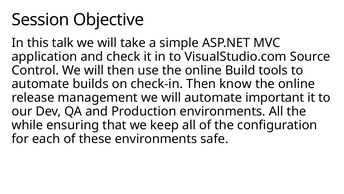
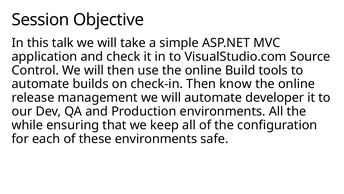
important: important -> developer (275, 97)
